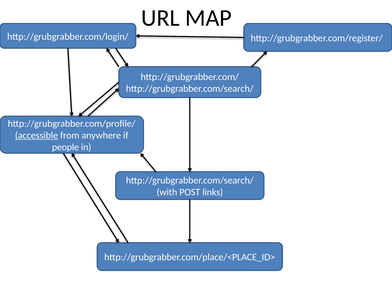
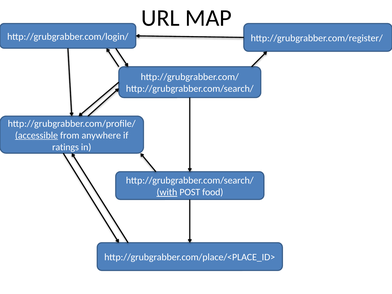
people: people -> ratings (65, 147)
with underline: none -> present (167, 192)
links: links -> food (213, 192)
